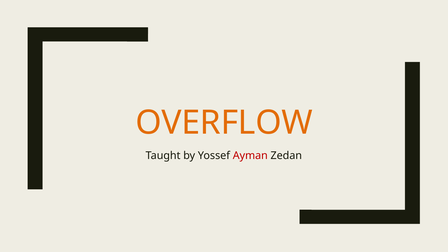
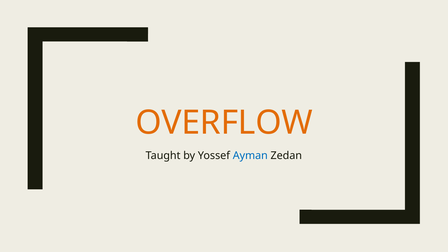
Ayman colour: red -> blue (250, 156)
